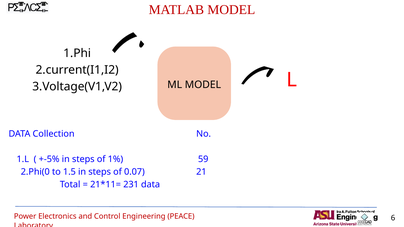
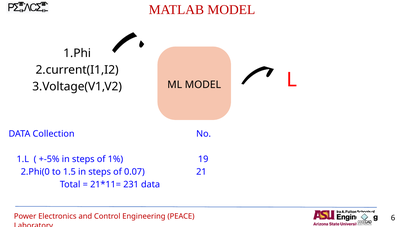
59: 59 -> 19 (203, 159)
